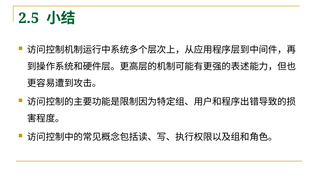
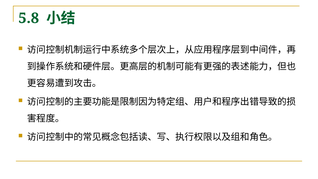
2.5: 2.5 -> 5.8 (29, 18)
